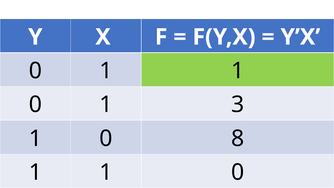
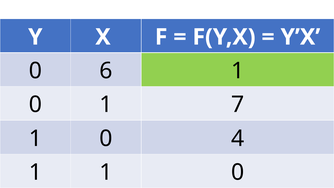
1: 1 -> 6 (106, 71)
3: 3 -> 7 (238, 105)
8: 8 -> 4 (238, 138)
